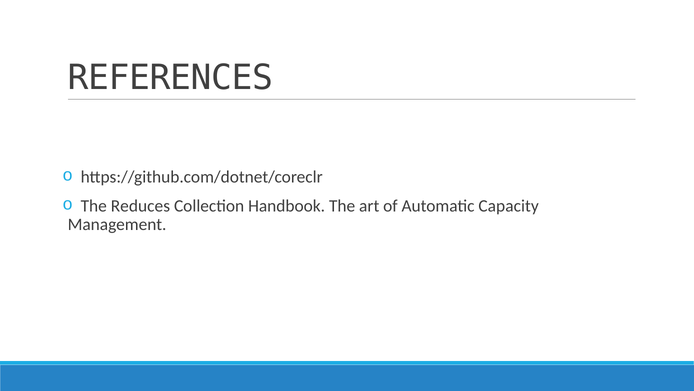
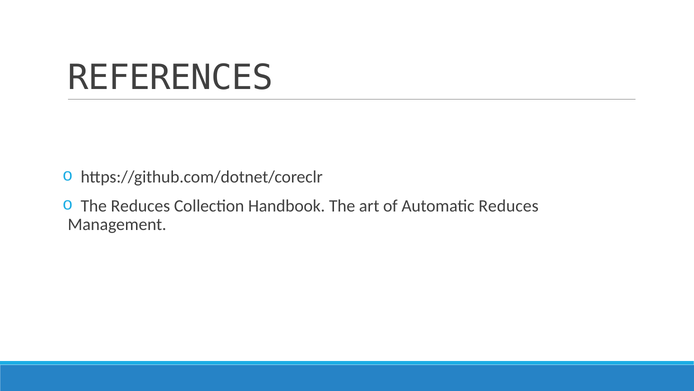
Automatic Capacity: Capacity -> Reduces (509, 206)
